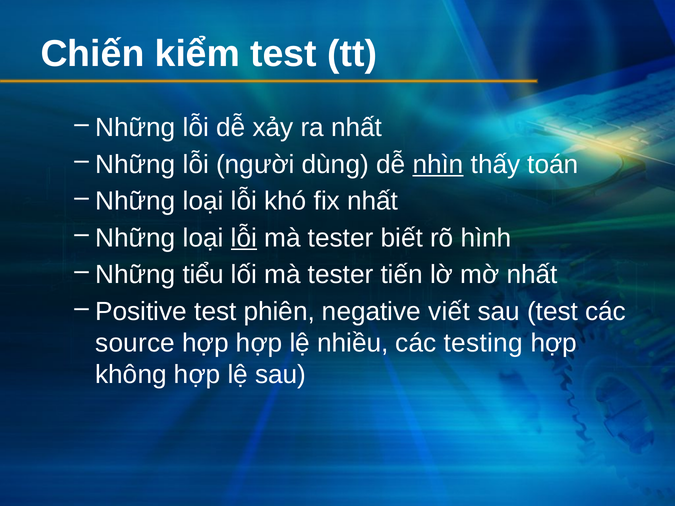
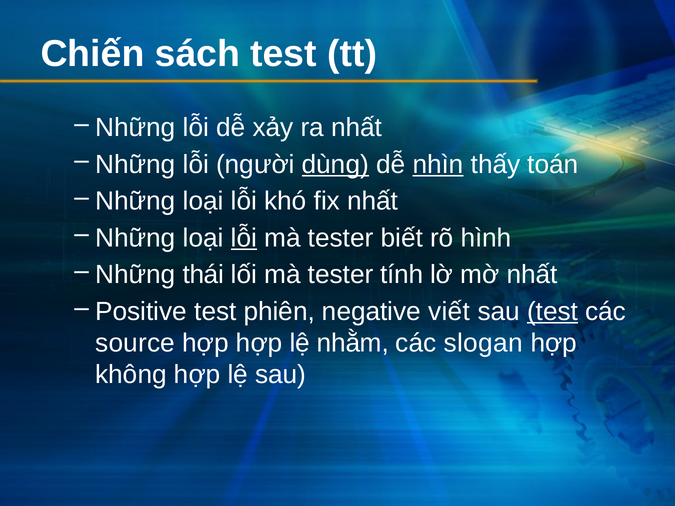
kiểm: kiểm -> sách (197, 54)
dùng underline: none -> present (335, 165)
tiểu: tiểu -> thái (203, 275)
tiến: tiến -> tính (402, 275)
test underline: none -> present (553, 312)
nhiều: nhiều -> nhằm (353, 343)
testing: testing -> slogan (483, 343)
